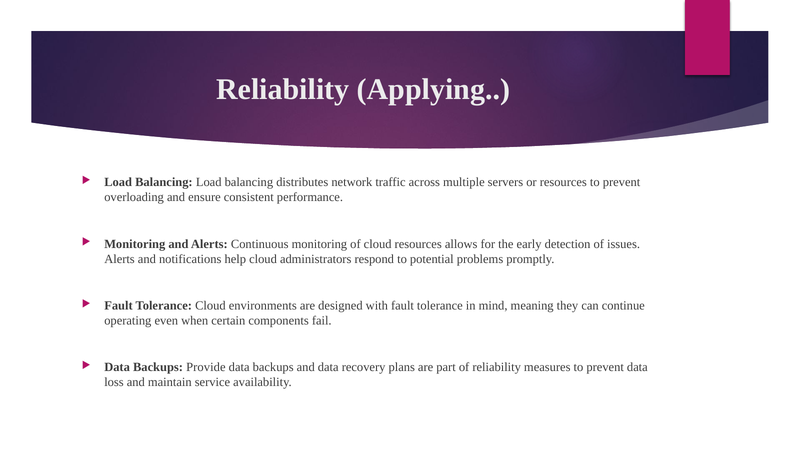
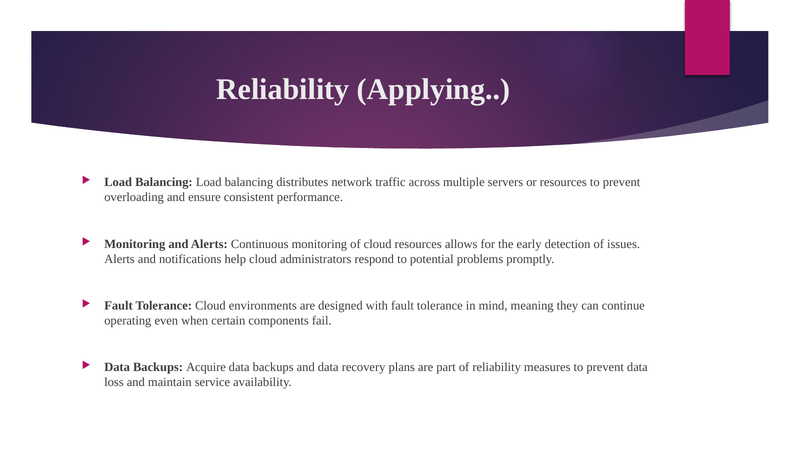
Provide: Provide -> Acquire (206, 367)
